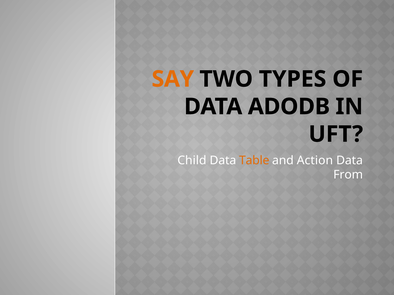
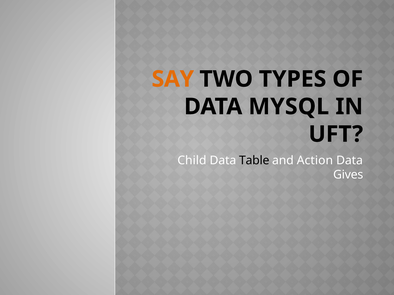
ADODB: ADODB -> MYSQL (289, 107)
Table colour: orange -> black (254, 161)
From: From -> Gives (348, 175)
